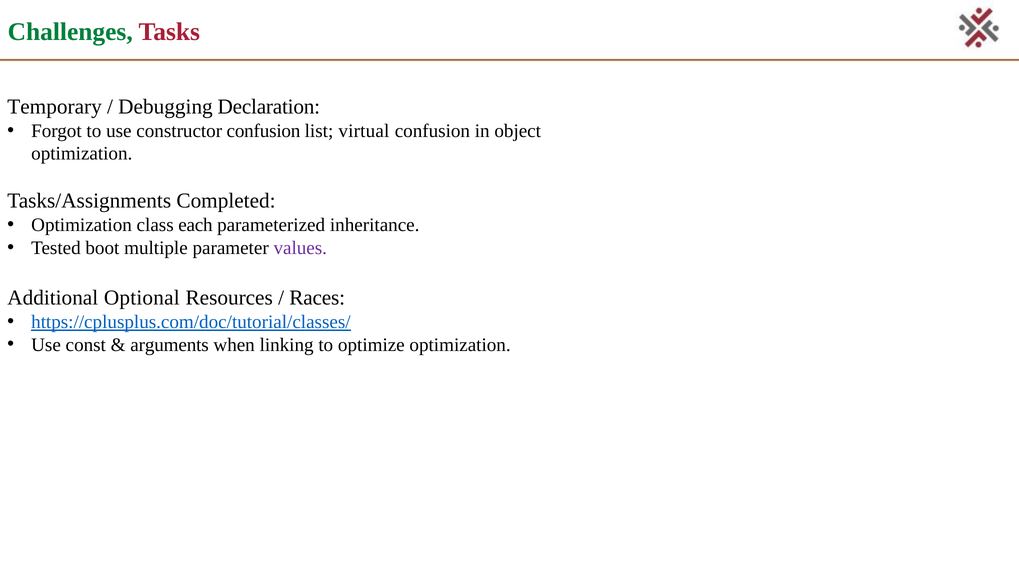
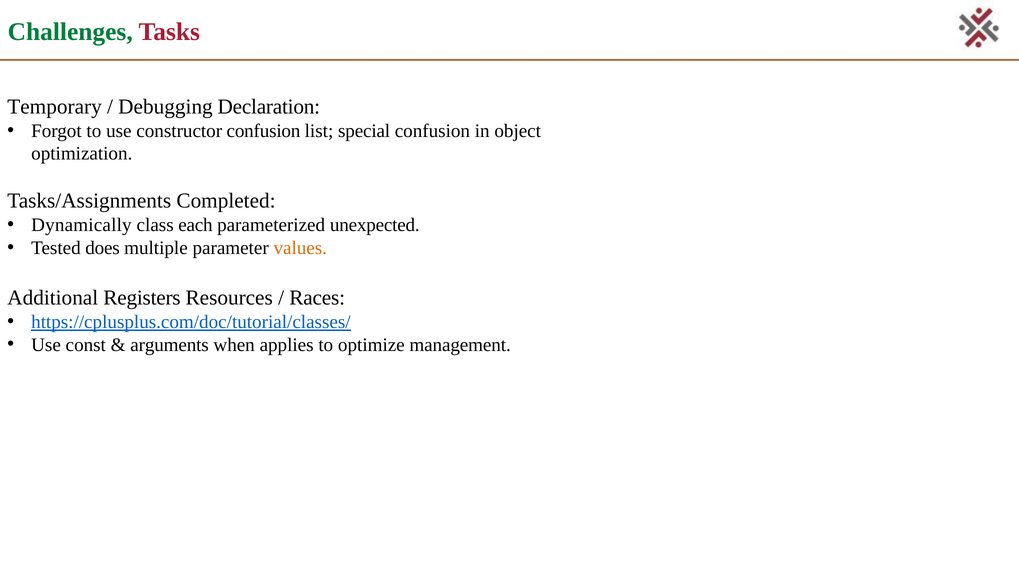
virtual: virtual -> special (364, 131)
Optimization: Optimization -> Dynamically (81, 225)
inheritance: inheritance -> unexpected (375, 225)
boot: boot -> does (103, 248)
values colour: purple -> orange (300, 248)
Optional: Optional -> Registers (142, 298)
linking: linking -> applies (287, 345)
optimize optimization: optimization -> management (460, 345)
